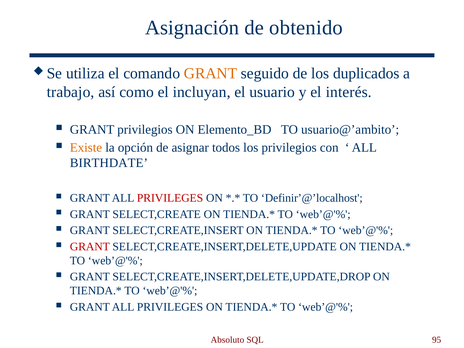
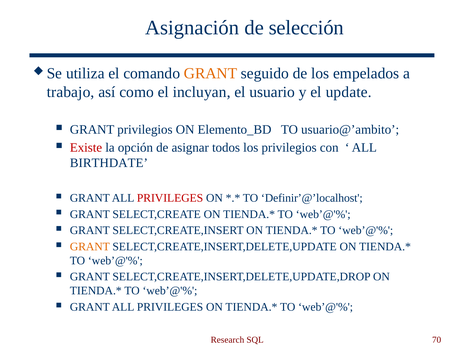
obtenido: obtenido -> selección (306, 28)
duplicados: duplicados -> empelados (366, 73)
interés: interés -> update (349, 92)
Existe colour: orange -> red (86, 147)
GRANT colour: red -> orange (90, 247)
Absoluto: Absoluto -> Research (227, 340)
95: 95 -> 70 (437, 340)
